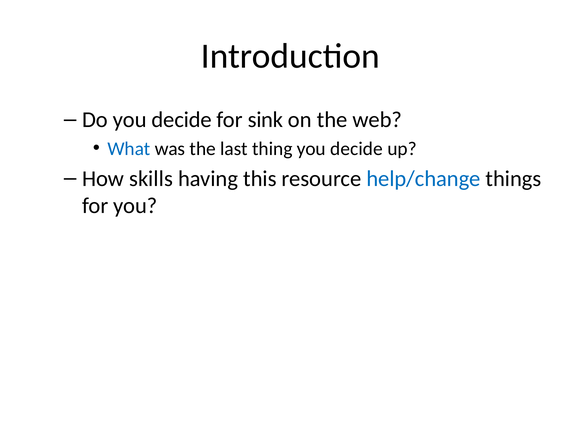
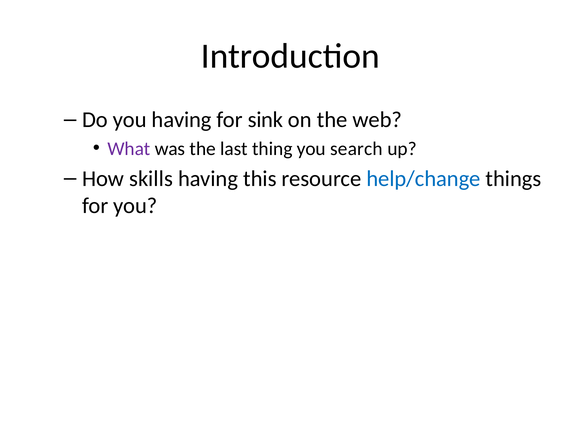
Do you decide: decide -> having (182, 120)
What colour: blue -> purple (129, 149)
thing you decide: decide -> search (356, 149)
